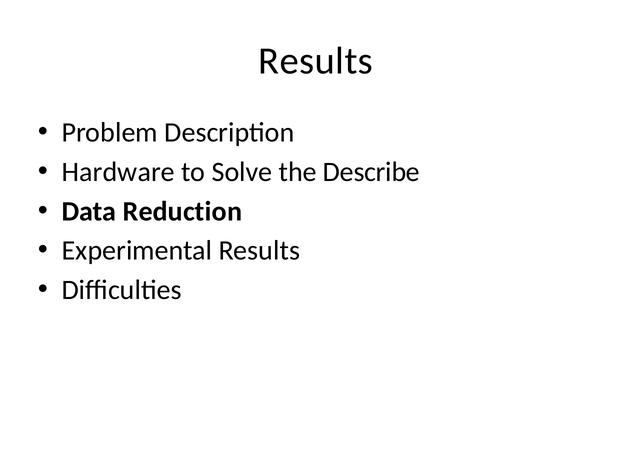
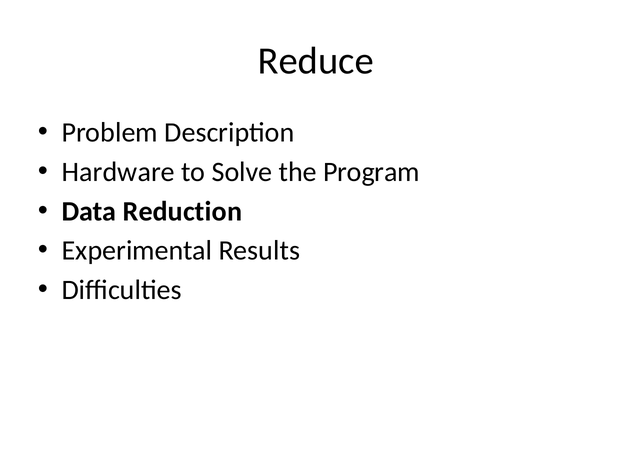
Results: Results -> Reduce (316, 61)
Describe: Describe -> Program (371, 172)
